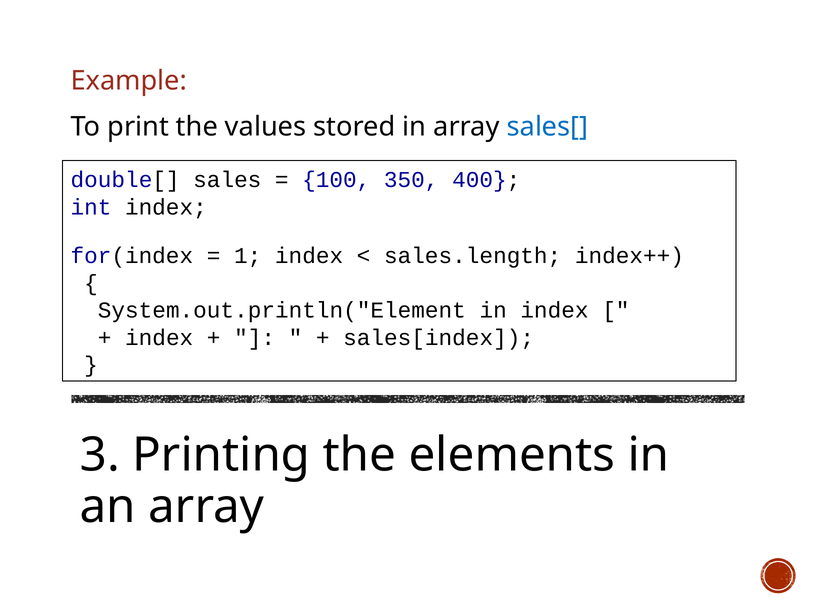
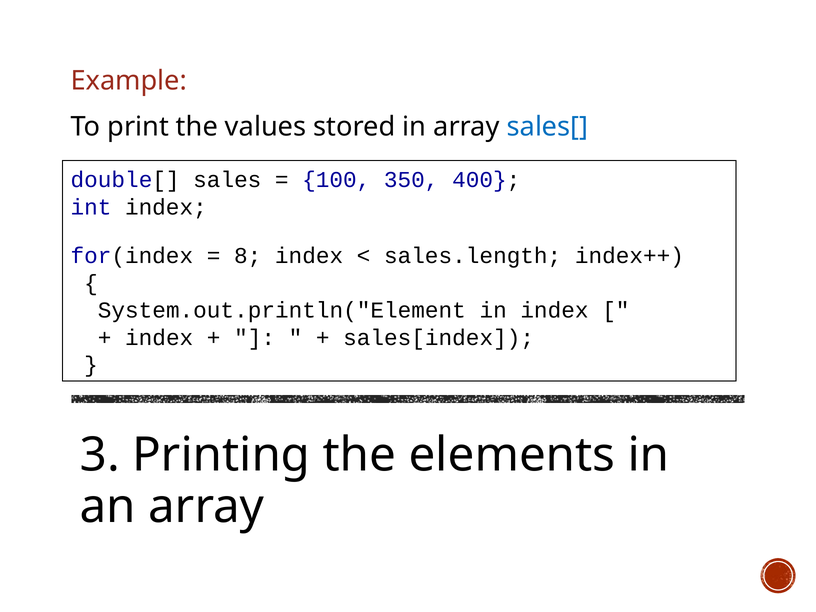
1: 1 -> 8 (248, 256)
